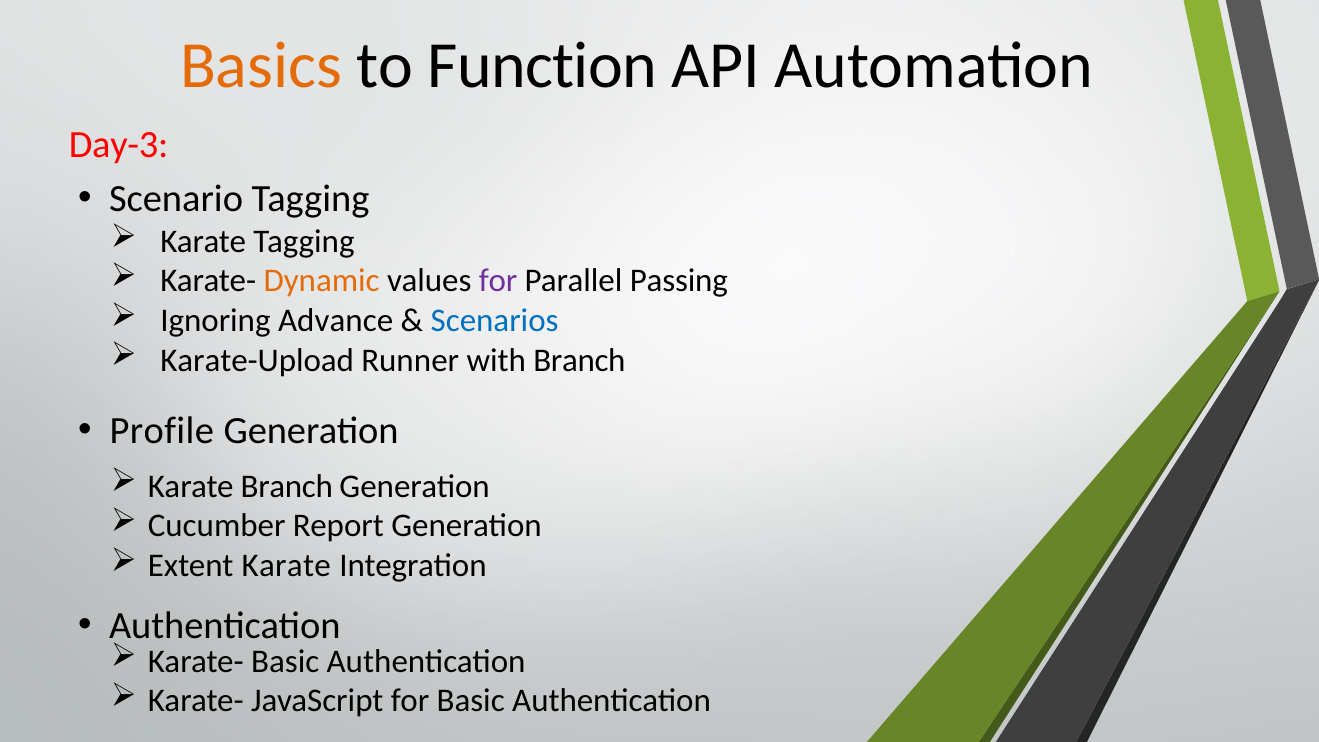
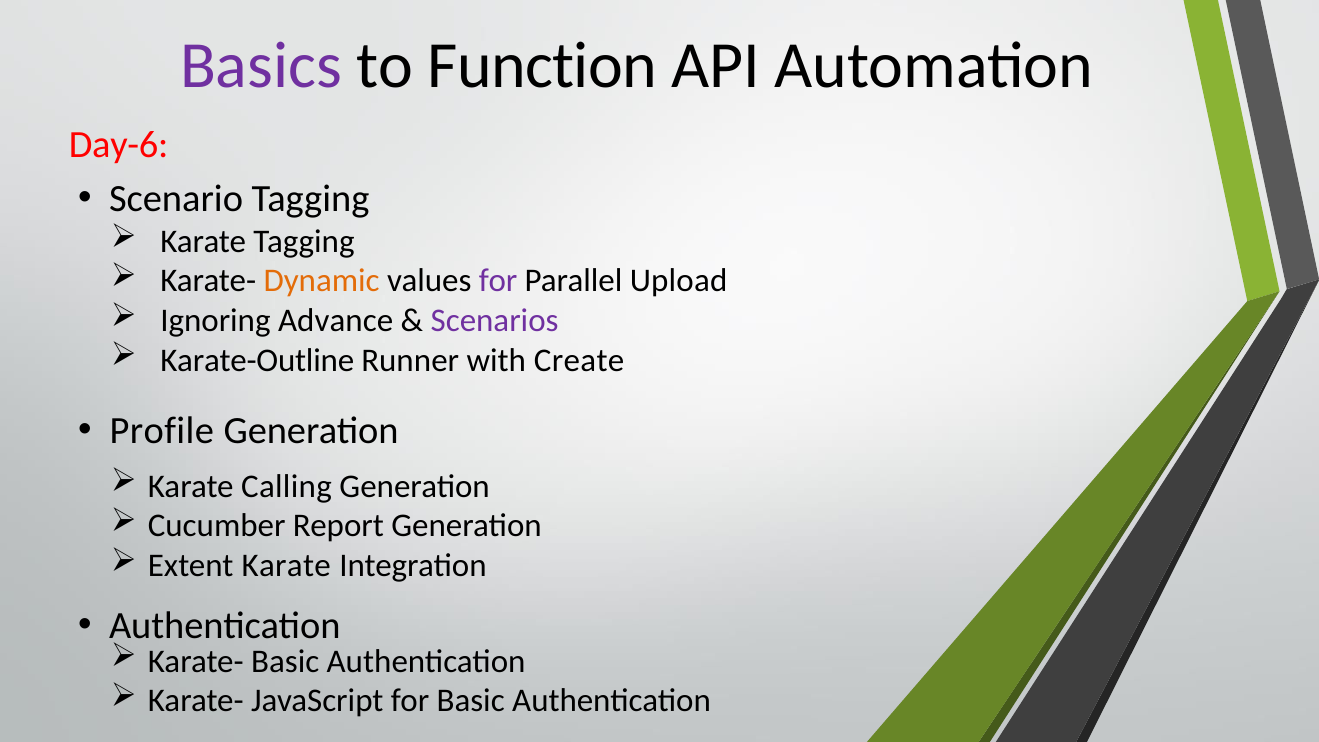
Basics colour: orange -> purple (261, 66)
Day-3: Day-3 -> Day-6 (119, 145)
Passing: Passing -> Upload (679, 281)
Scenarios colour: blue -> purple (495, 321)
Karate-Upload: Karate-Upload -> Karate-Outline (257, 360)
with Branch: Branch -> Create (579, 360)
Karate Branch: Branch -> Calling (286, 486)
